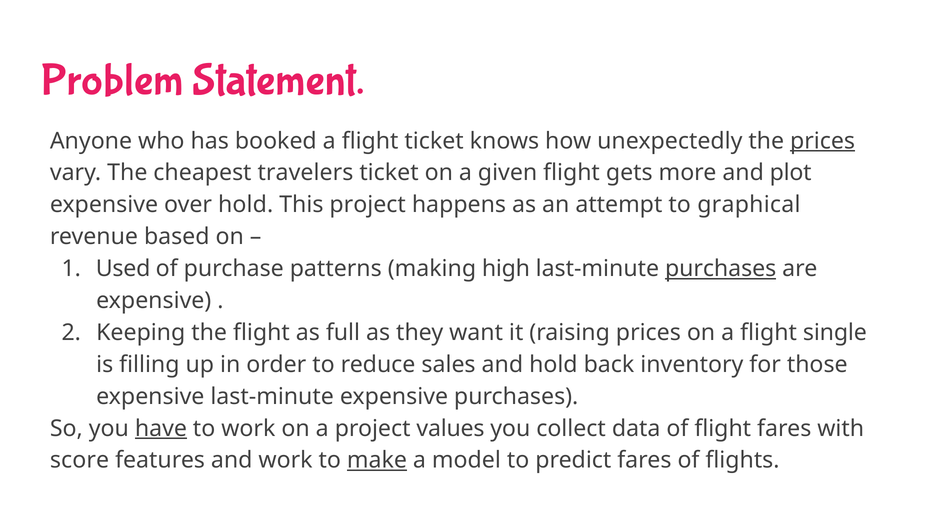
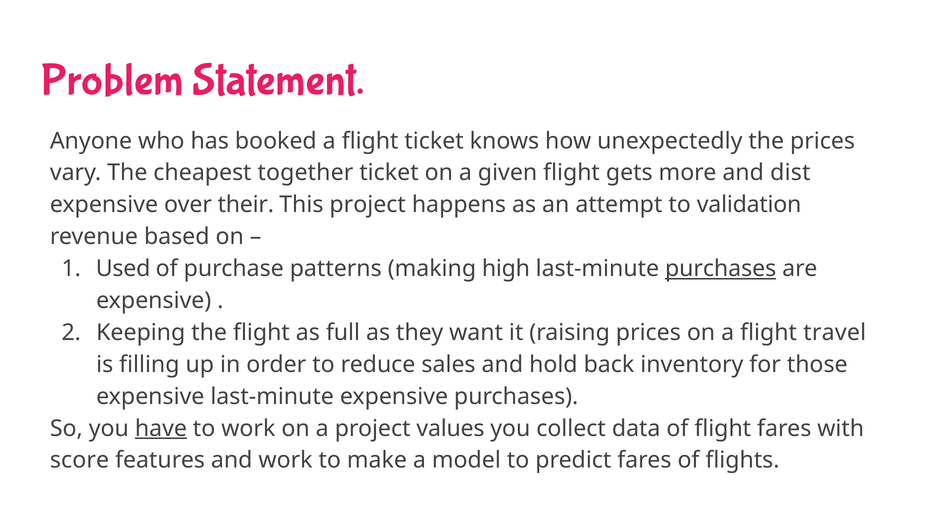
prices underline: present -> none (823, 141)
travelers: travelers -> together (305, 173)
plot: plot -> dist (790, 173)
over hold: hold -> their (246, 205)
graphical: graphical -> validation (749, 205)
single: single -> travel (835, 333)
make underline: present -> none (377, 460)
